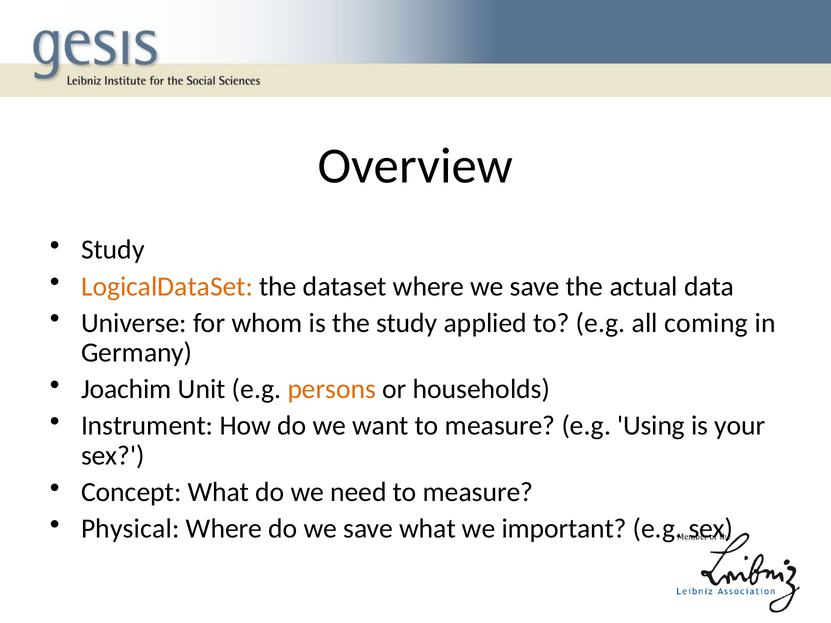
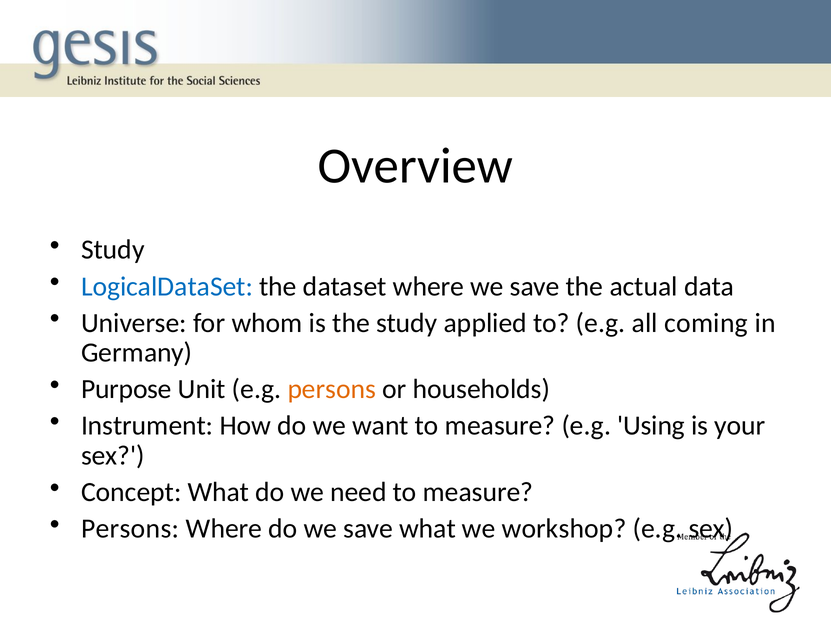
LogicalDataSet colour: orange -> blue (167, 286)
Joachim: Joachim -> Purpose (126, 389)
Physical: Physical -> Persons (130, 529)
important: important -> workshop (564, 529)
